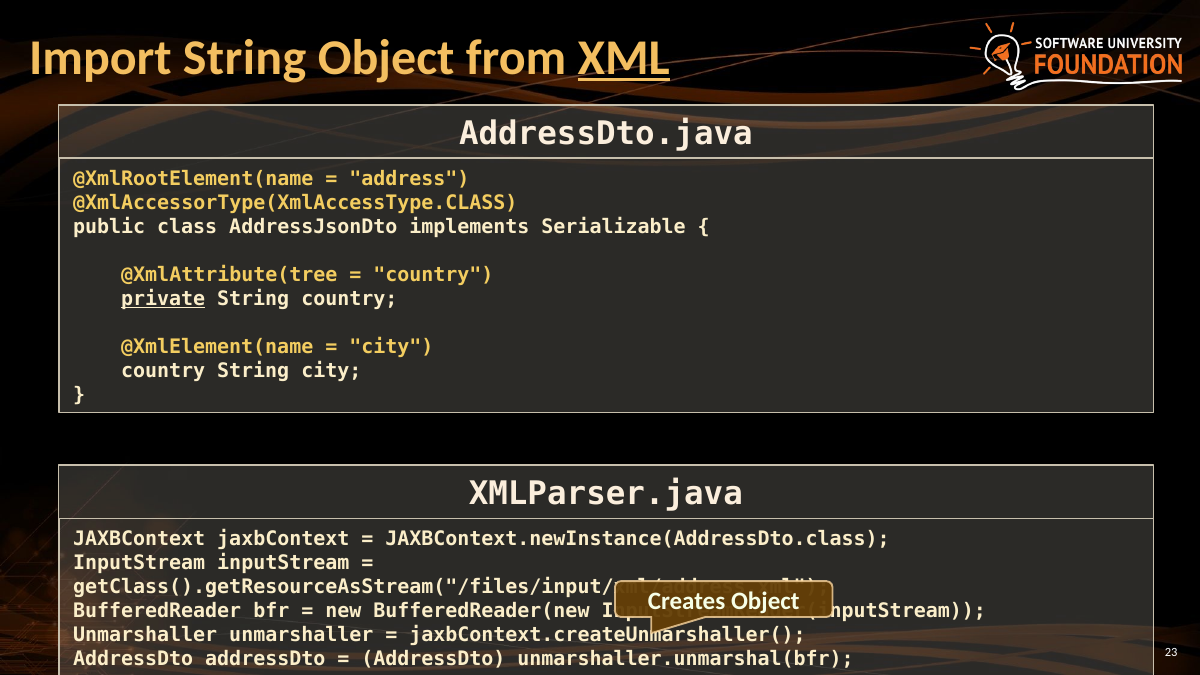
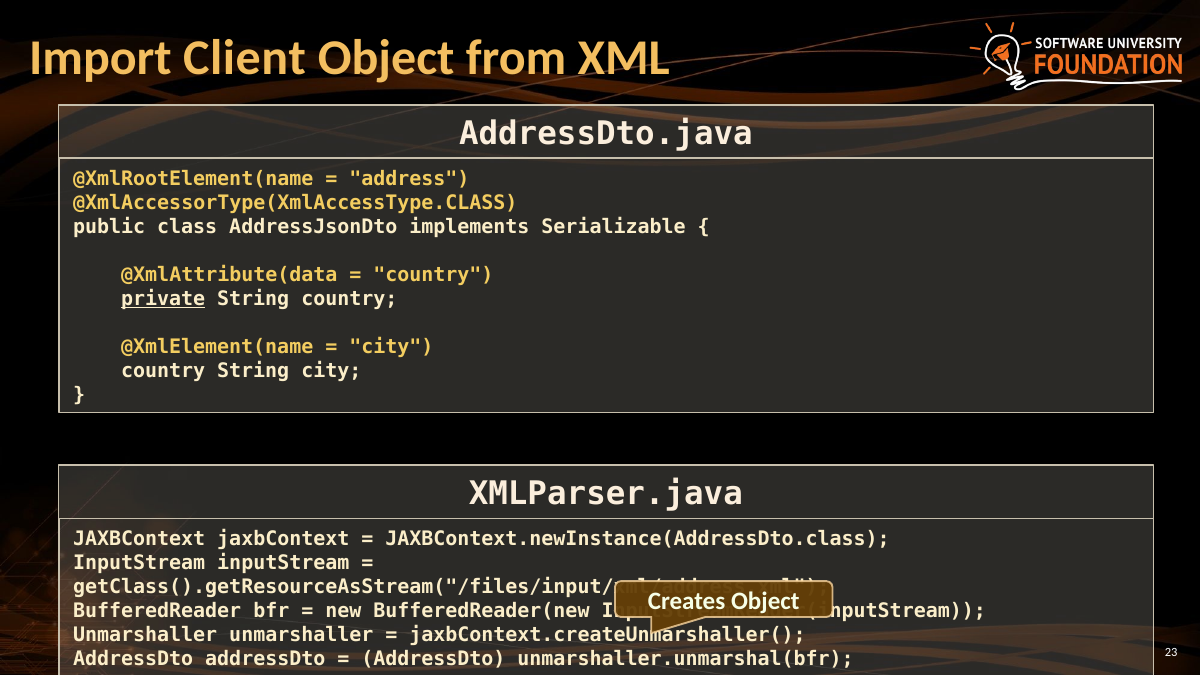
Import String: String -> Client (245, 58)
XML underline: present -> none (624, 58)
@XmlAttribute(tree: @XmlAttribute(tree -> @XmlAttribute(data (229, 275)
